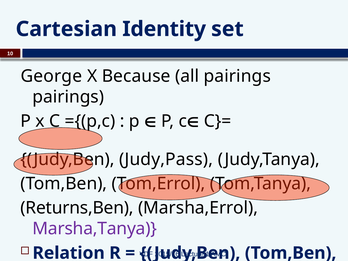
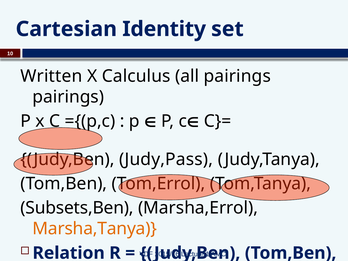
George: George -> Written (51, 76)
Because: Because -> Calculus (136, 76)
Returns,Ben: Returns,Ben -> Subsets,Ben (77, 208)
Marsha,Tanya colour: purple -> orange (95, 229)
